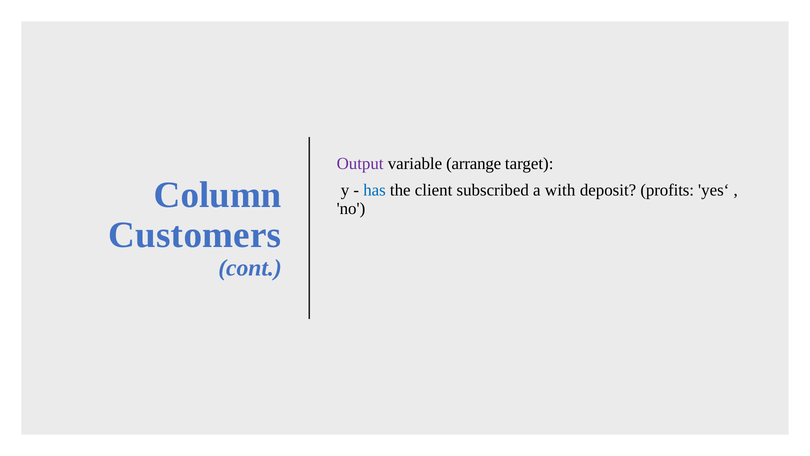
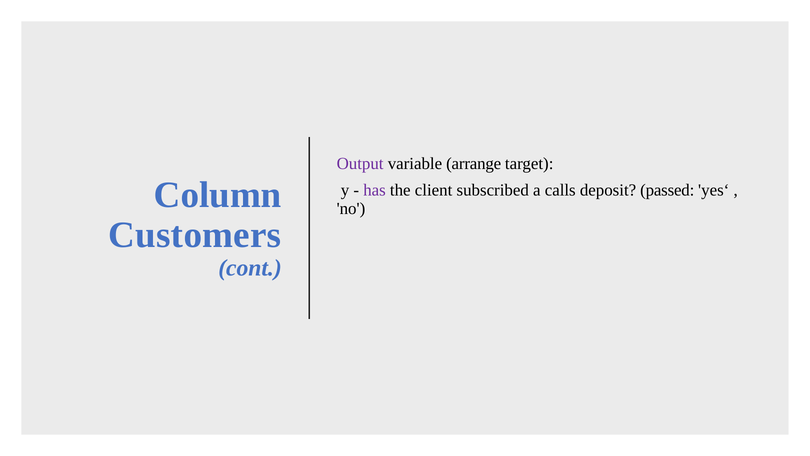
has colour: blue -> purple (375, 190)
with: with -> calls (560, 190)
profits: profits -> passed (667, 190)
